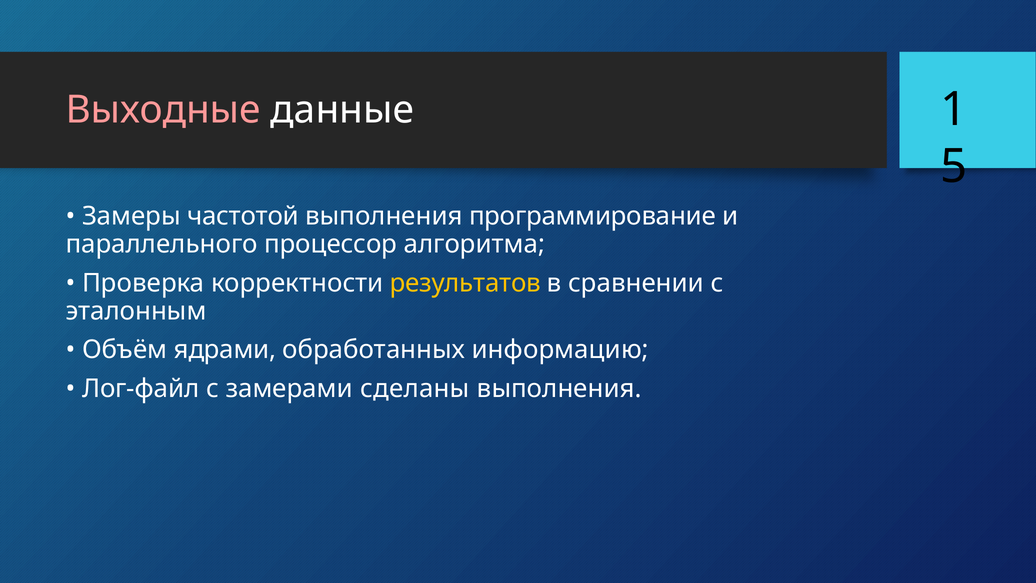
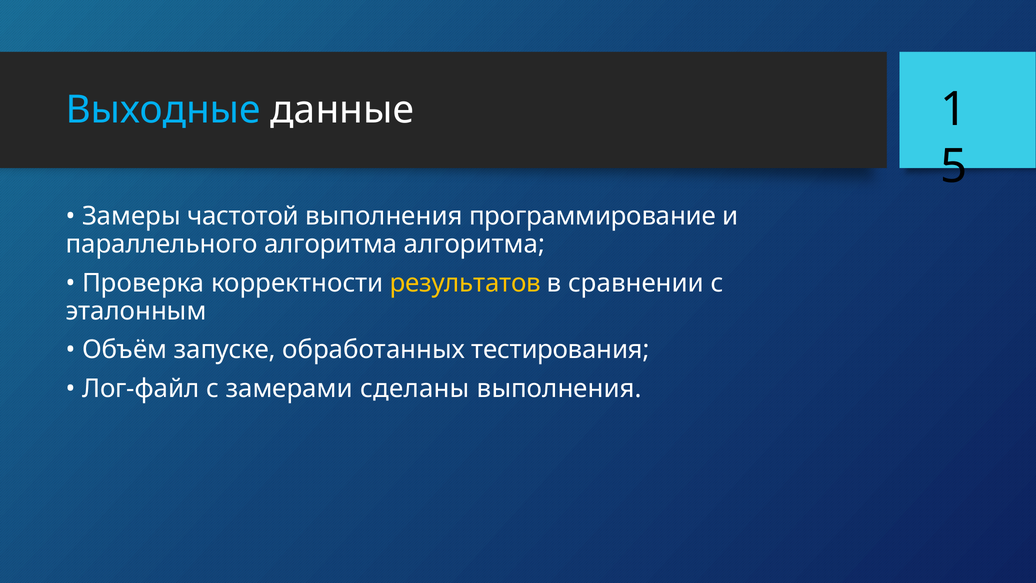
Выходные colour: pink -> light blue (163, 110)
параллельного процессор: процессор -> алгоритма (331, 244)
ядрами: ядрами -> запуске (225, 350)
информацию: информацию -> тестирования (560, 350)
